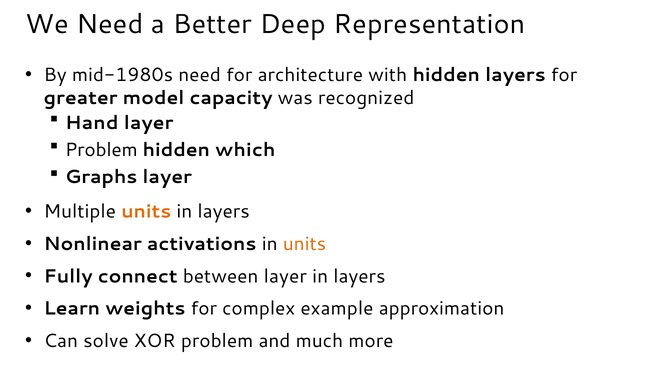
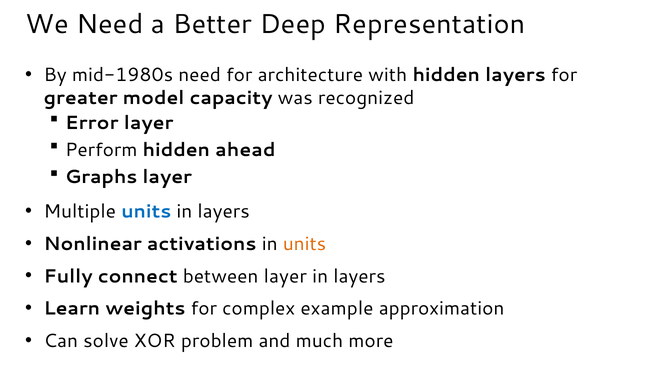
Hand: Hand -> Error (92, 123)
Problem: Problem -> Perform (101, 150)
which: which -> ahead (245, 150)
units colour: orange -> blue (146, 212)
